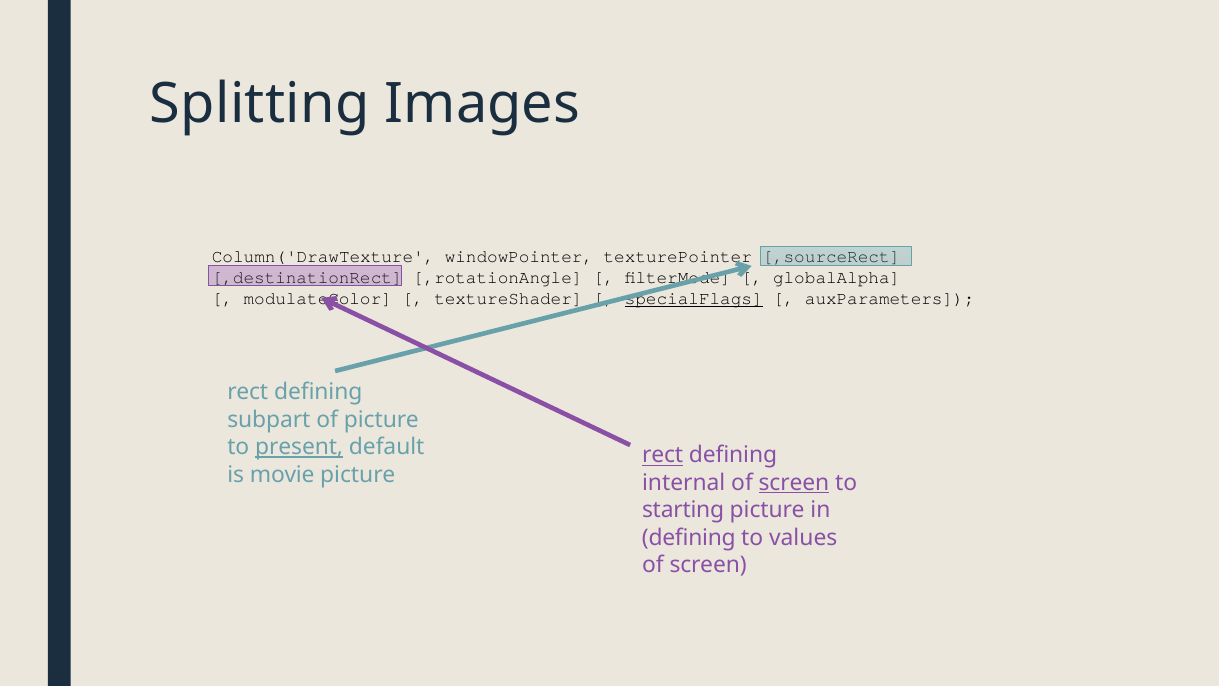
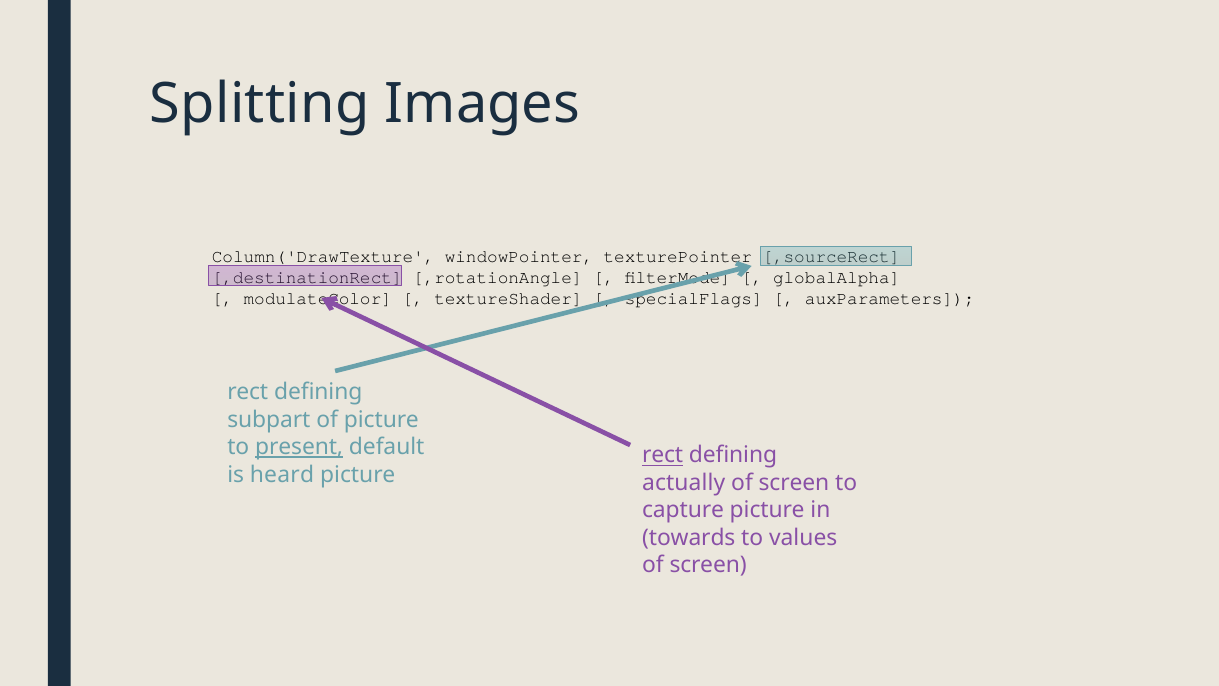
specialFlags underline: present -> none (694, 299)
movie: movie -> heard (282, 474)
internal: internal -> actually (684, 483)
screen underline: present -> none (794, 483)
starting: starting -> capture (683, 510)
defining: defining -> towards (689, 537)
